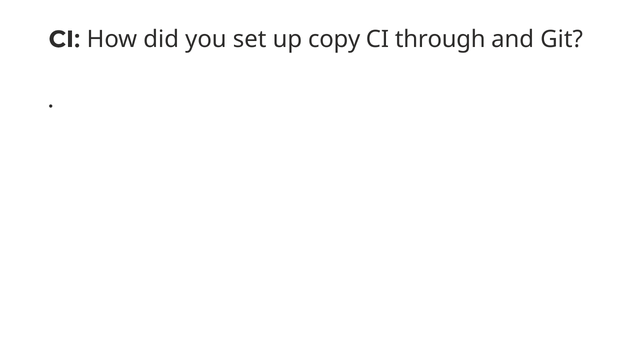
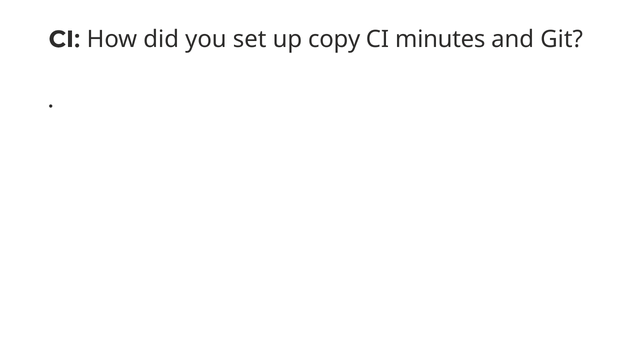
through: through -> minutes (440, 39)
